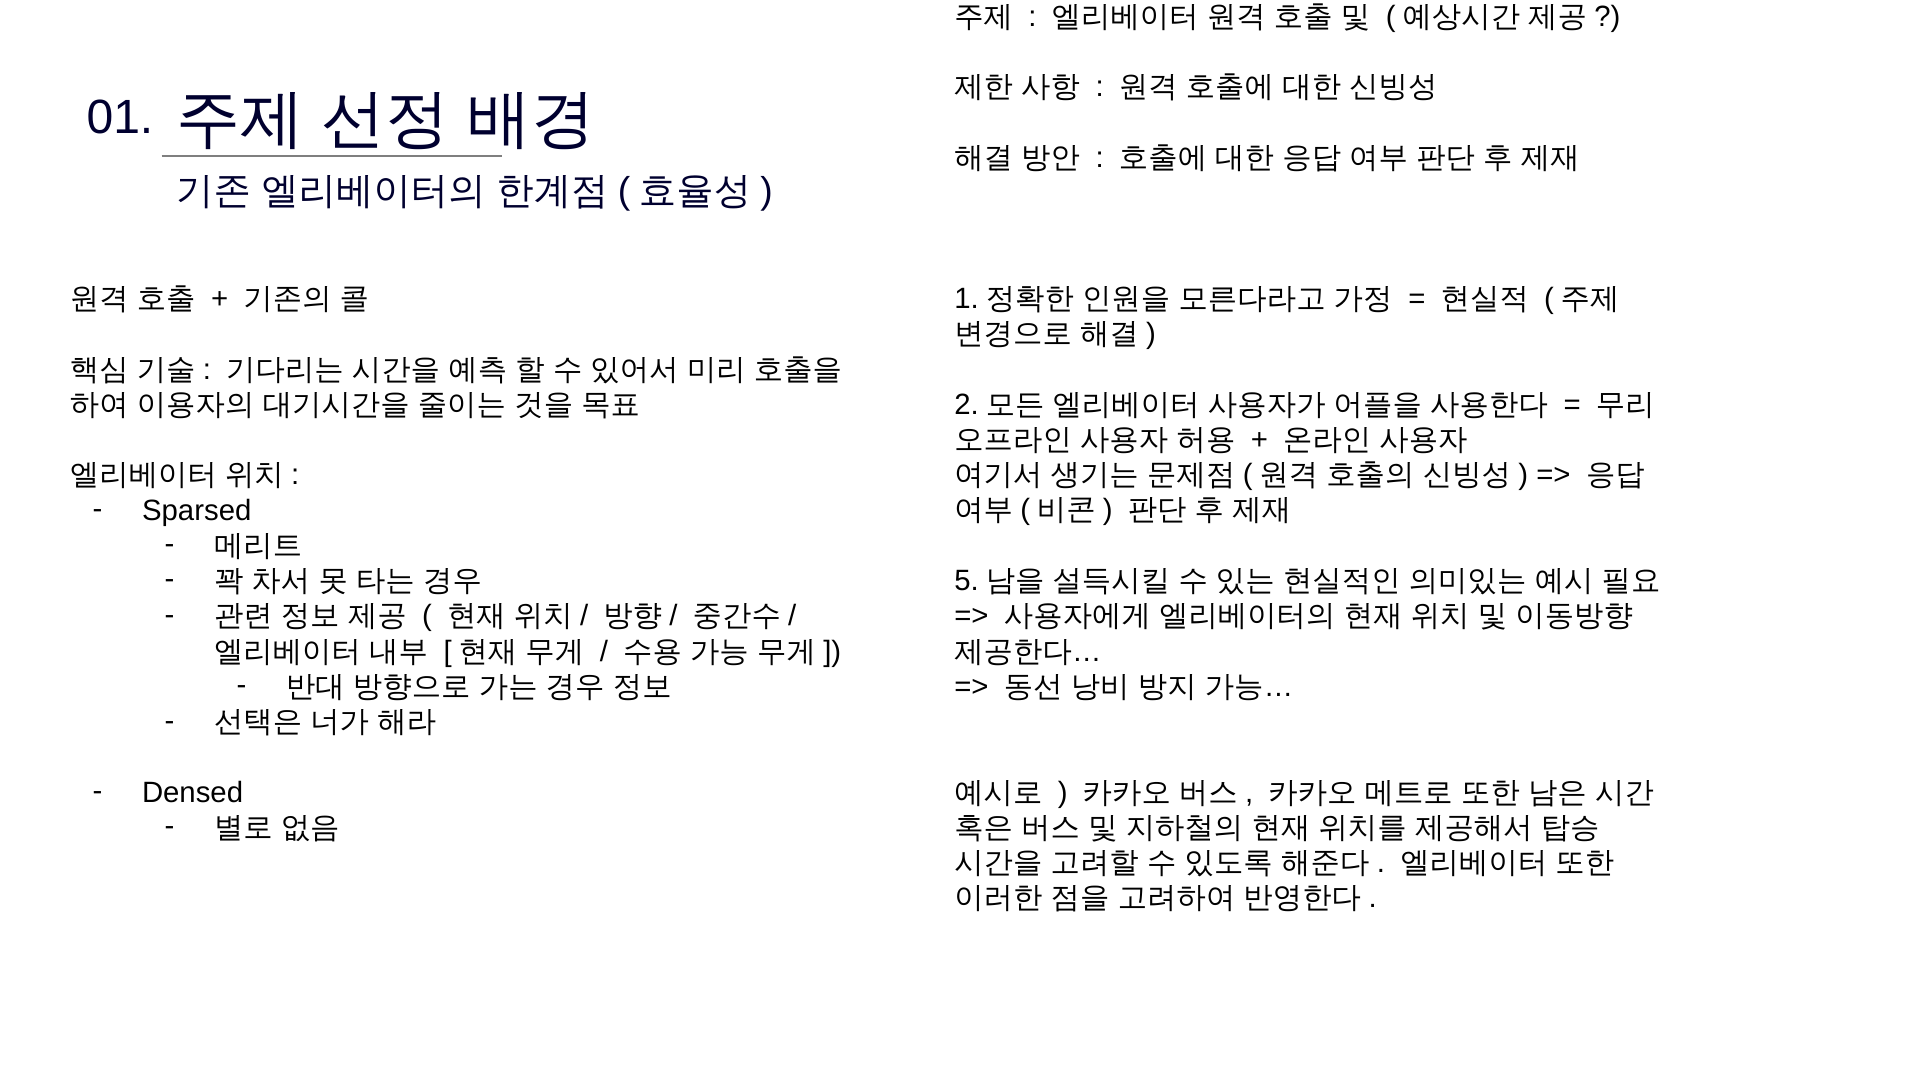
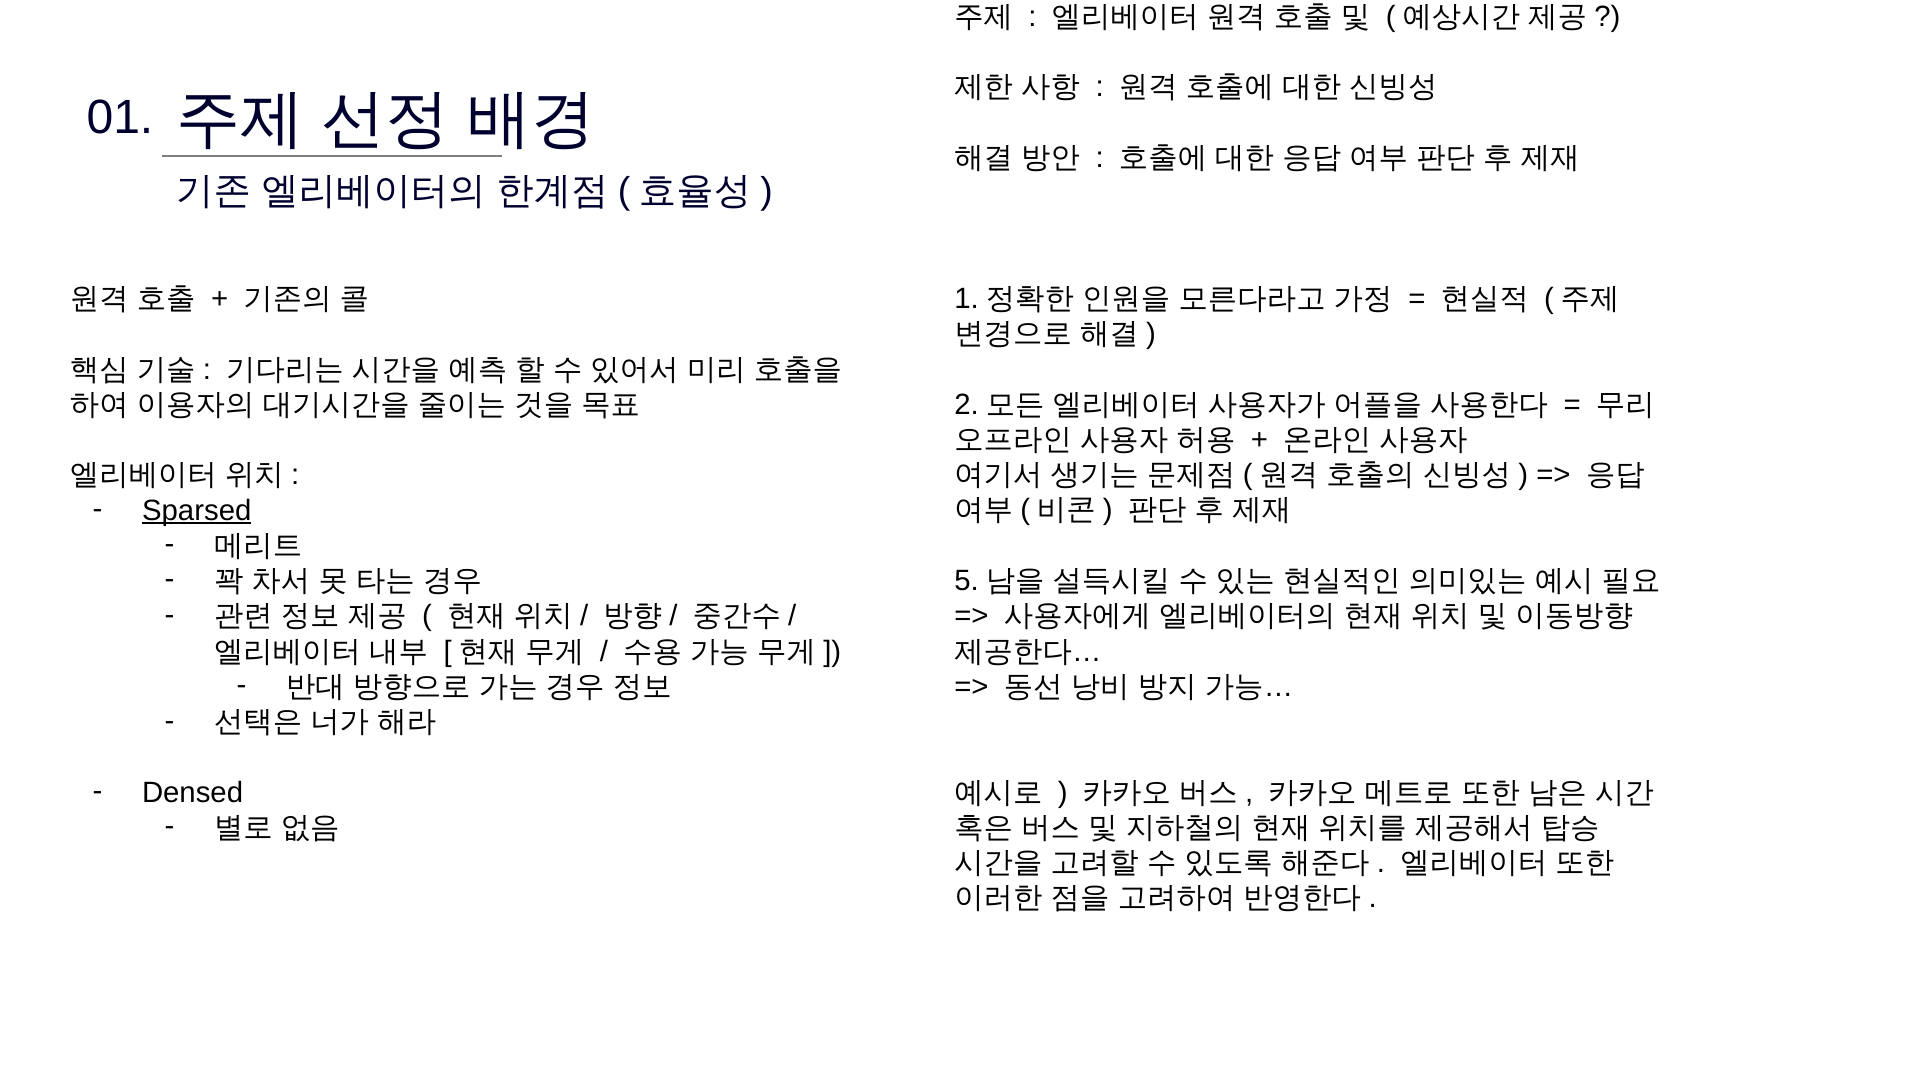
Sparsed underline: none -> present (197, 510)
